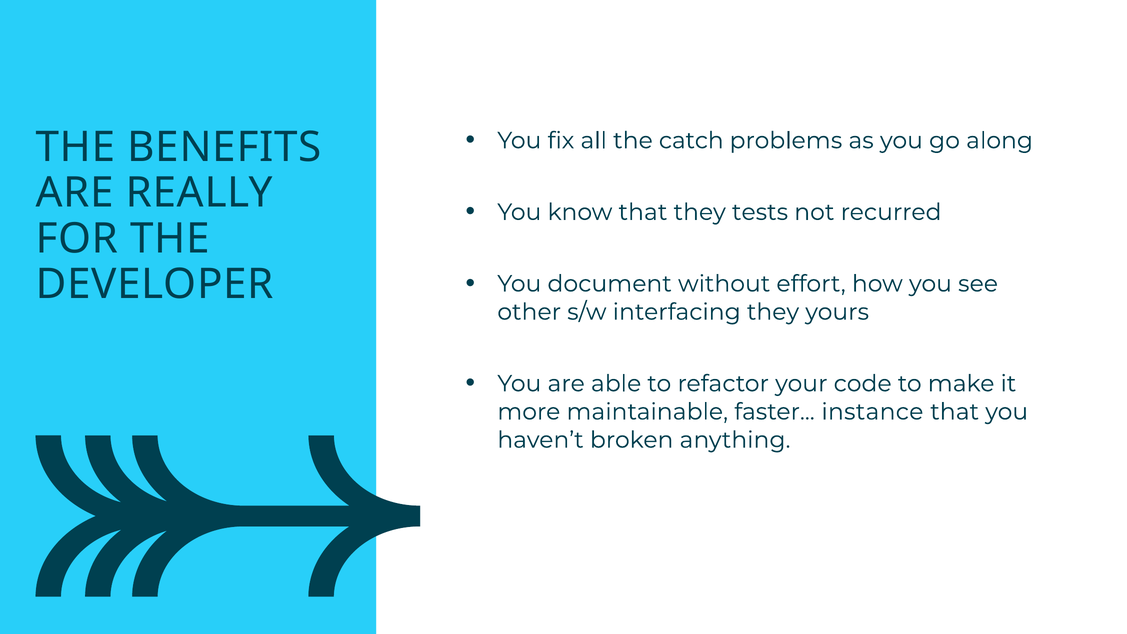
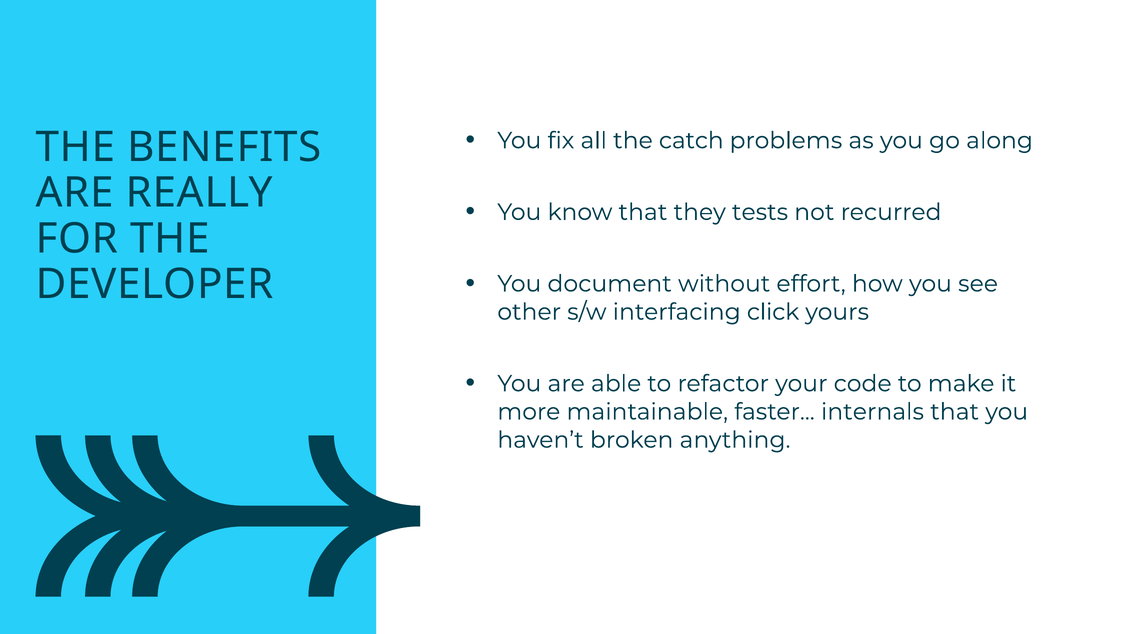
interfacing they: they -> click (773, 312)
instance: instance -> internals (872, 412)
